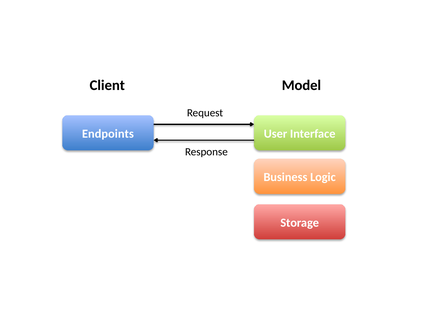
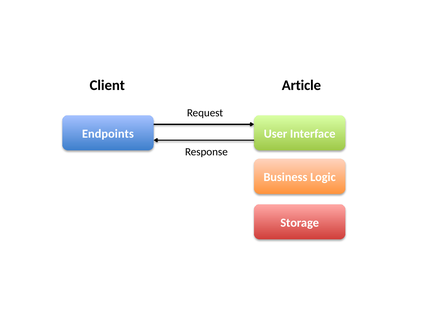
Model: Model -> Article (301, 85)
